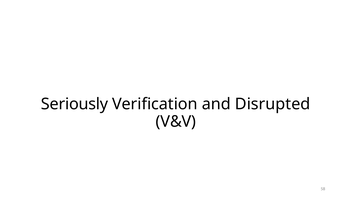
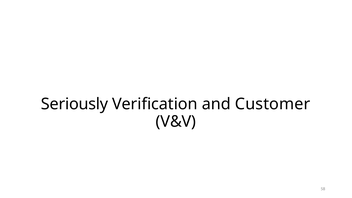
Disrupted: Disrupted -> Customer (273, 104)
